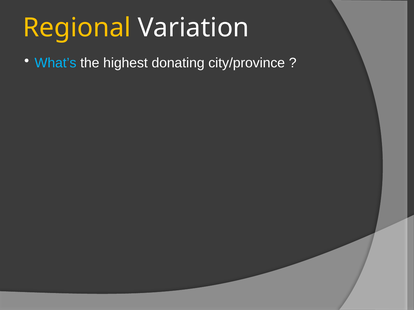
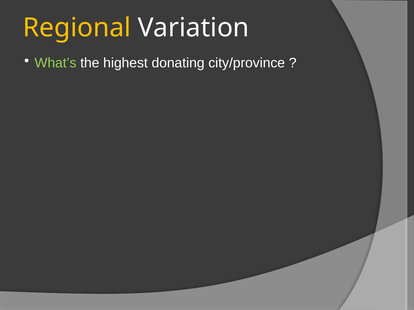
What’s colour: light blue -> light green (56, 63)
